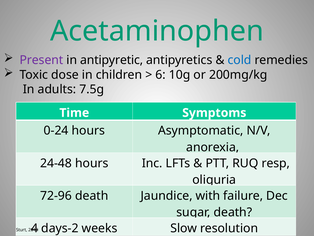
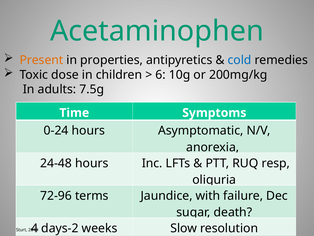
Present colour: purple -> orange (41, 60)
antipyretic: antipyretic -> properties (112, 60)
72-96 death: death -> terms (92, 195)
